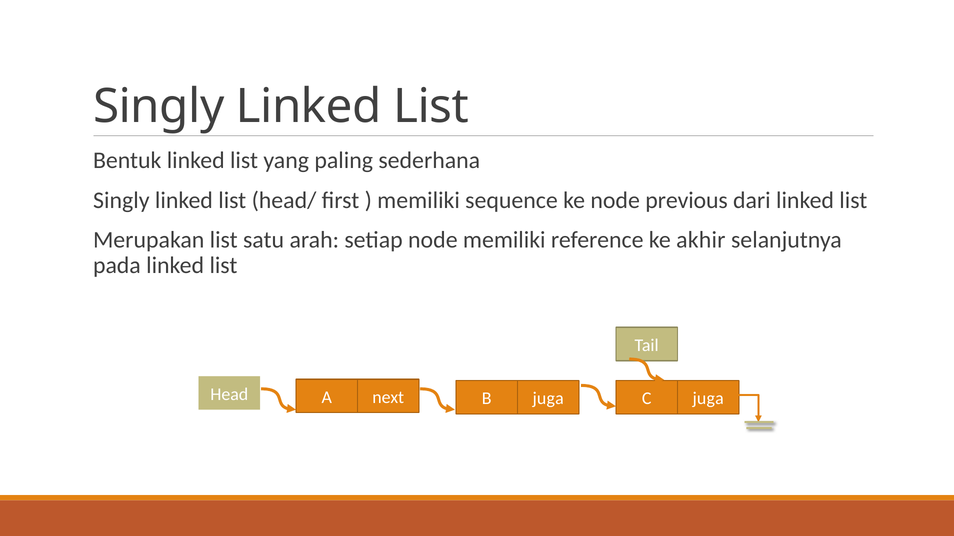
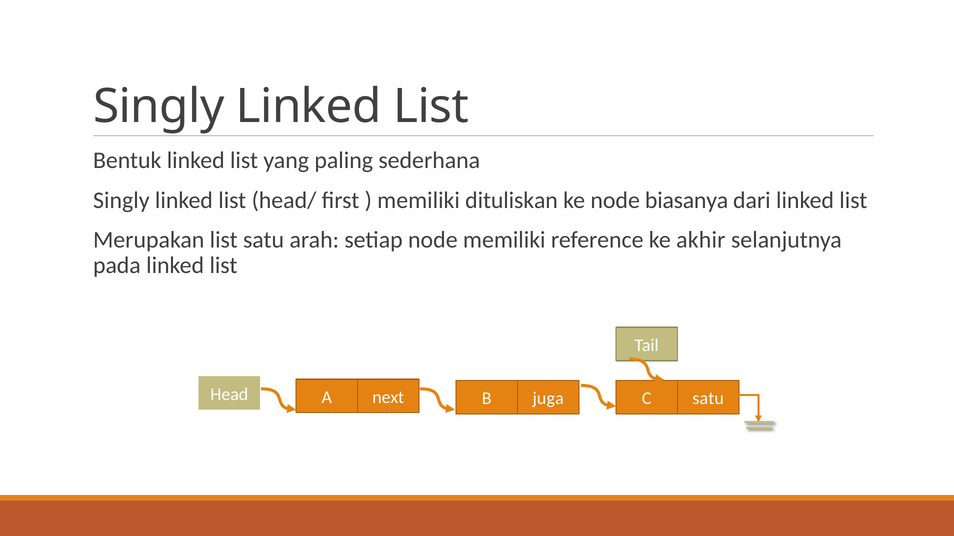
sequence: sequence -> dituliskan (512, 200)
previous: previous -> biasanya (687, 200)
C juga: juga -> satu (708, 399)
